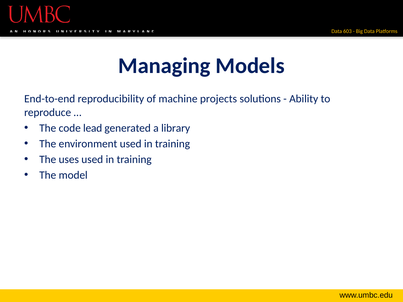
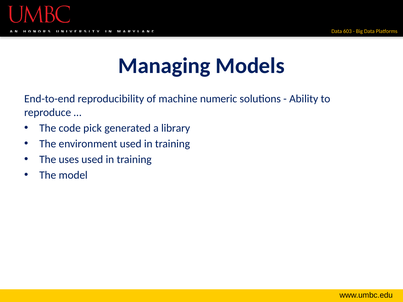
projects: projects -> numeric (219, 99)
lead: lead -> pick (93, 128)
